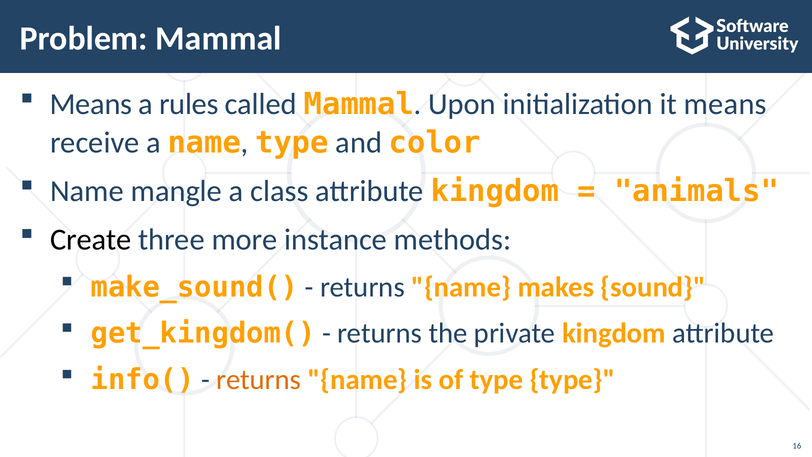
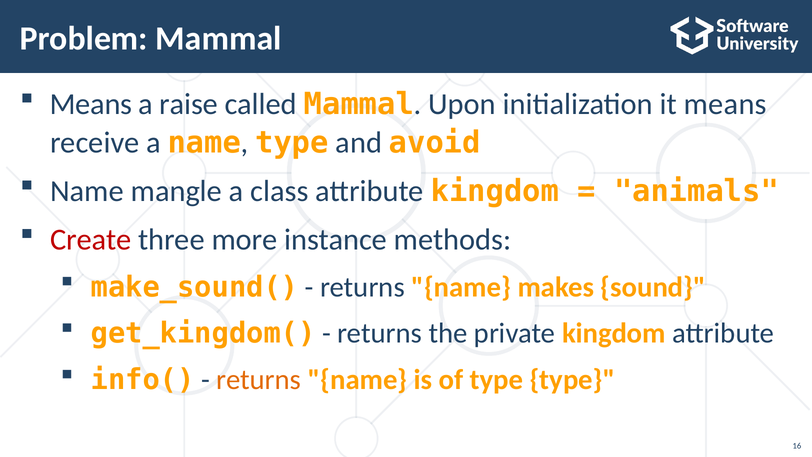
rules: rules -> raise (189, 104)
color: color -> avoid (435, 143)
Create colour: black -> red (91, 240)
